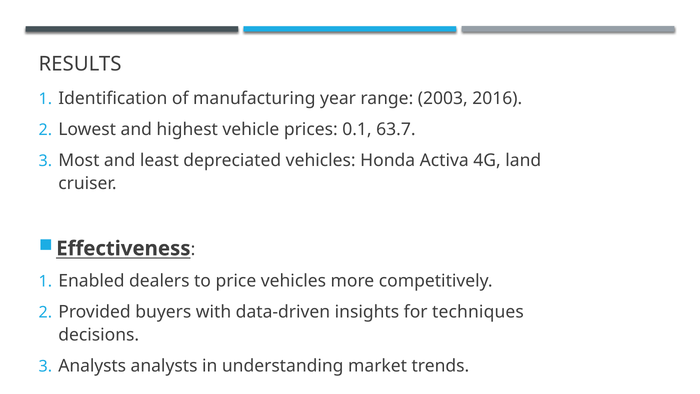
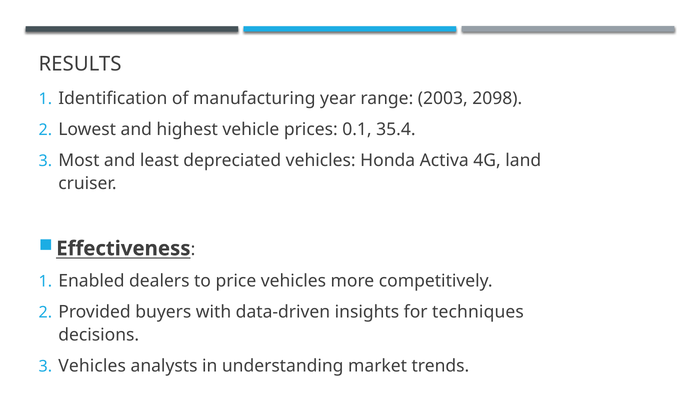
2016: 2016 -> 2098 (497, 99)
63.7: 63.7 -> 35.4 (396, 129)
Analysts: Analysts -> Vehicles (92, 366)
